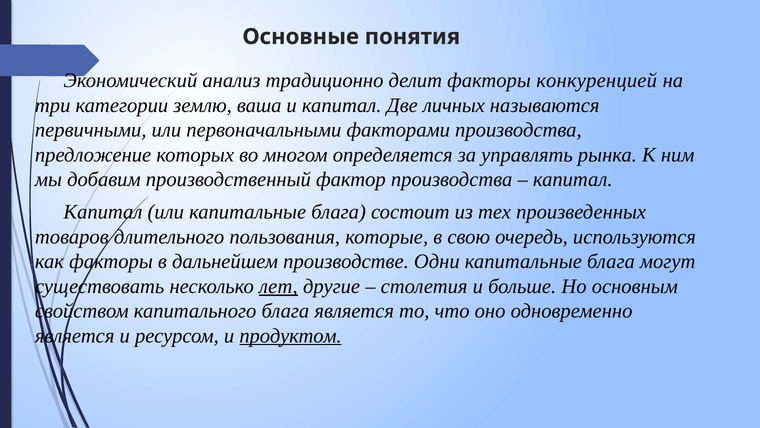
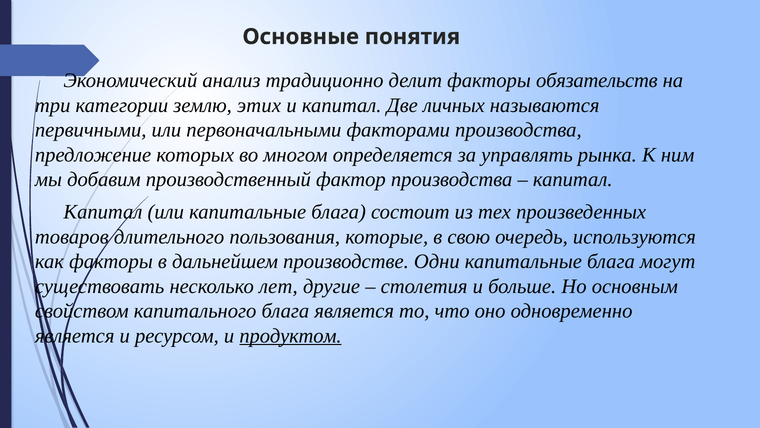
конкуренцией: конкуренцией -> обязательств (597, 80)
ваша: ваша -> этих (259, 105)
лет underline: present -> none (278, 286)
